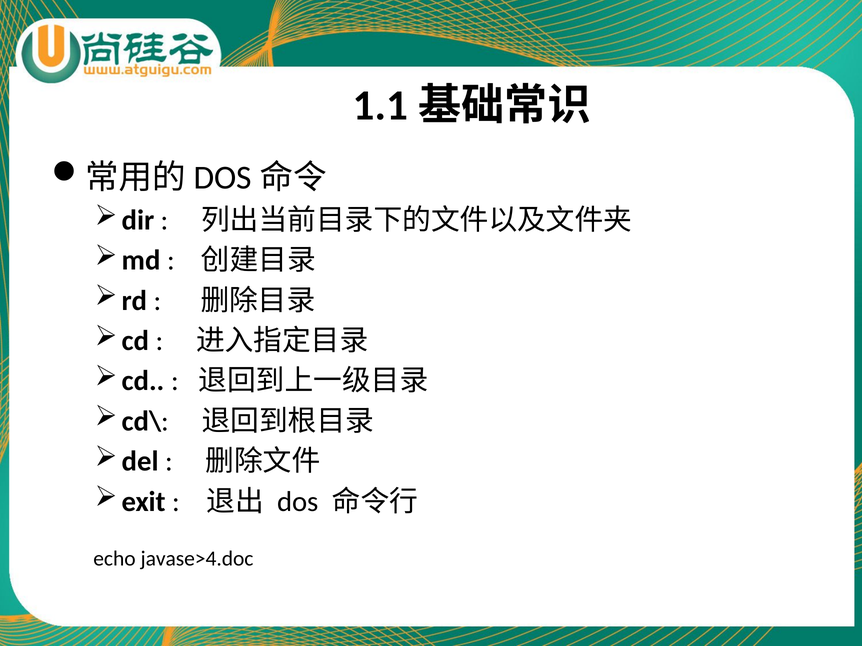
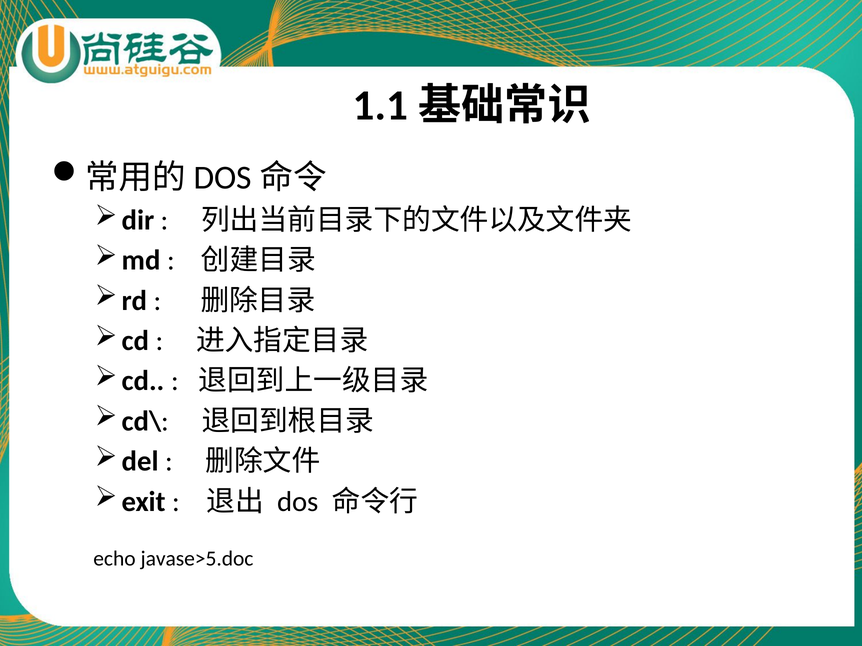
javase>4.doc: javase>4.doc -> javase>5.doc (197, 559)
